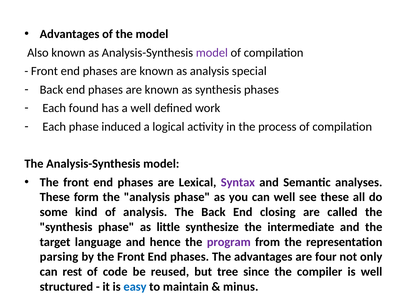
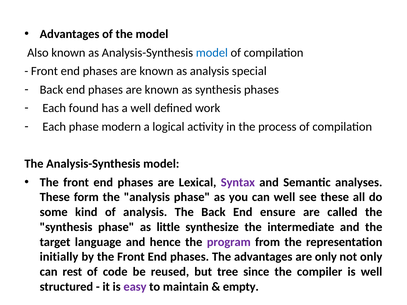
model colour: purple -> blue (212, 53)
induced: induced -> modern (121, 127)
closing: closing -> ensure (278, 212)
parsing: parsing -> initially (59, 257)
are four: four -> only (326, 257)
easy colour: blue -> purple (135, 287)
minus: minus -> empty (241, 287)
